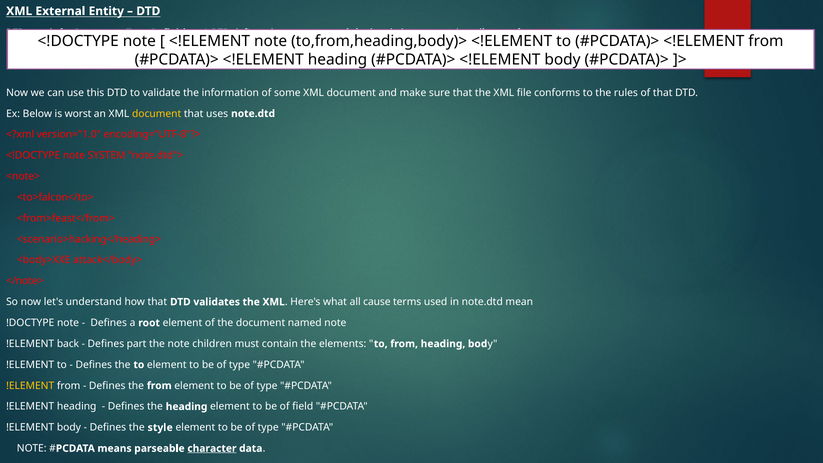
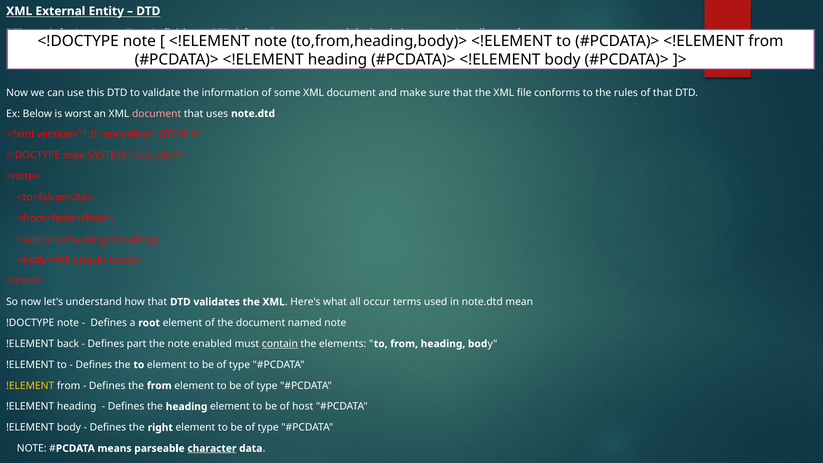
document colour: yellow -> pink (157, 114)
cause: cause -> occur (377, 302)
children: children -> enabled (212, 344)
contain underline: none -> present (280, 344)
field: field -> host (303, 407)
style: style -> right (160, 427)
